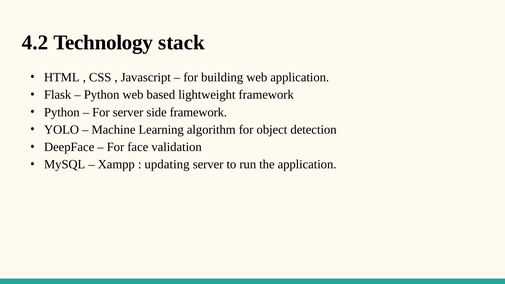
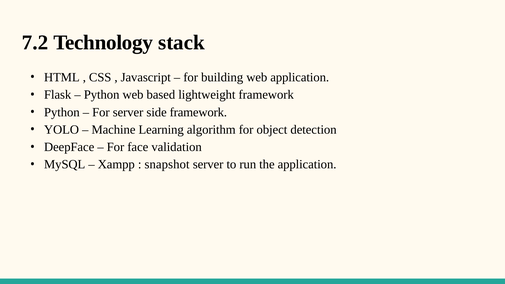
4.2: 4.2 -> 7.2 (35, 43)
updating: updating -> snapshot (167, 164)
